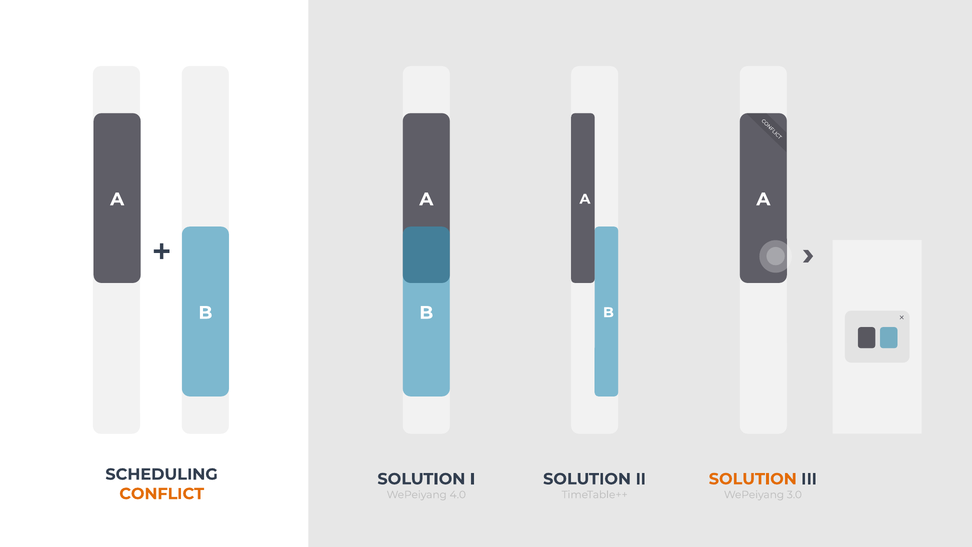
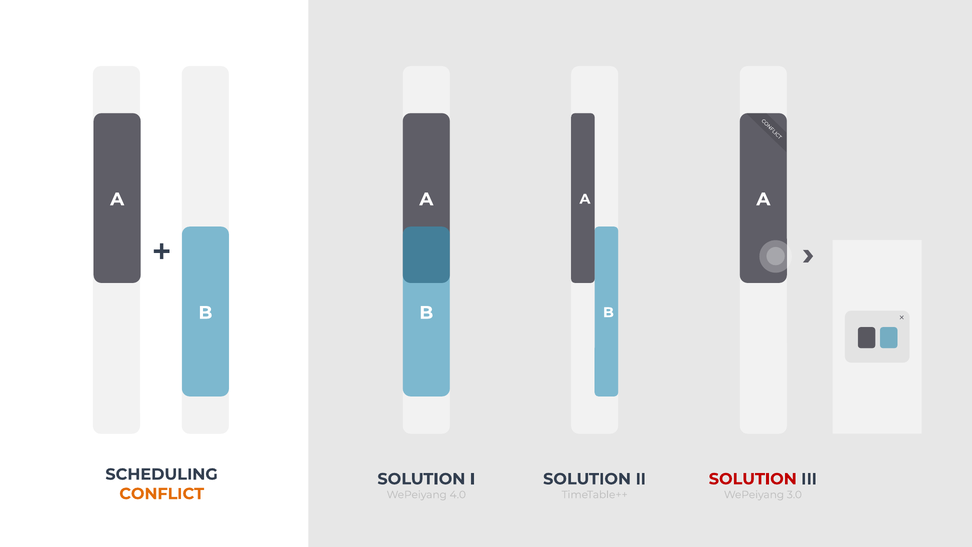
SOLUTION colour: orange -> red (753, 479)
